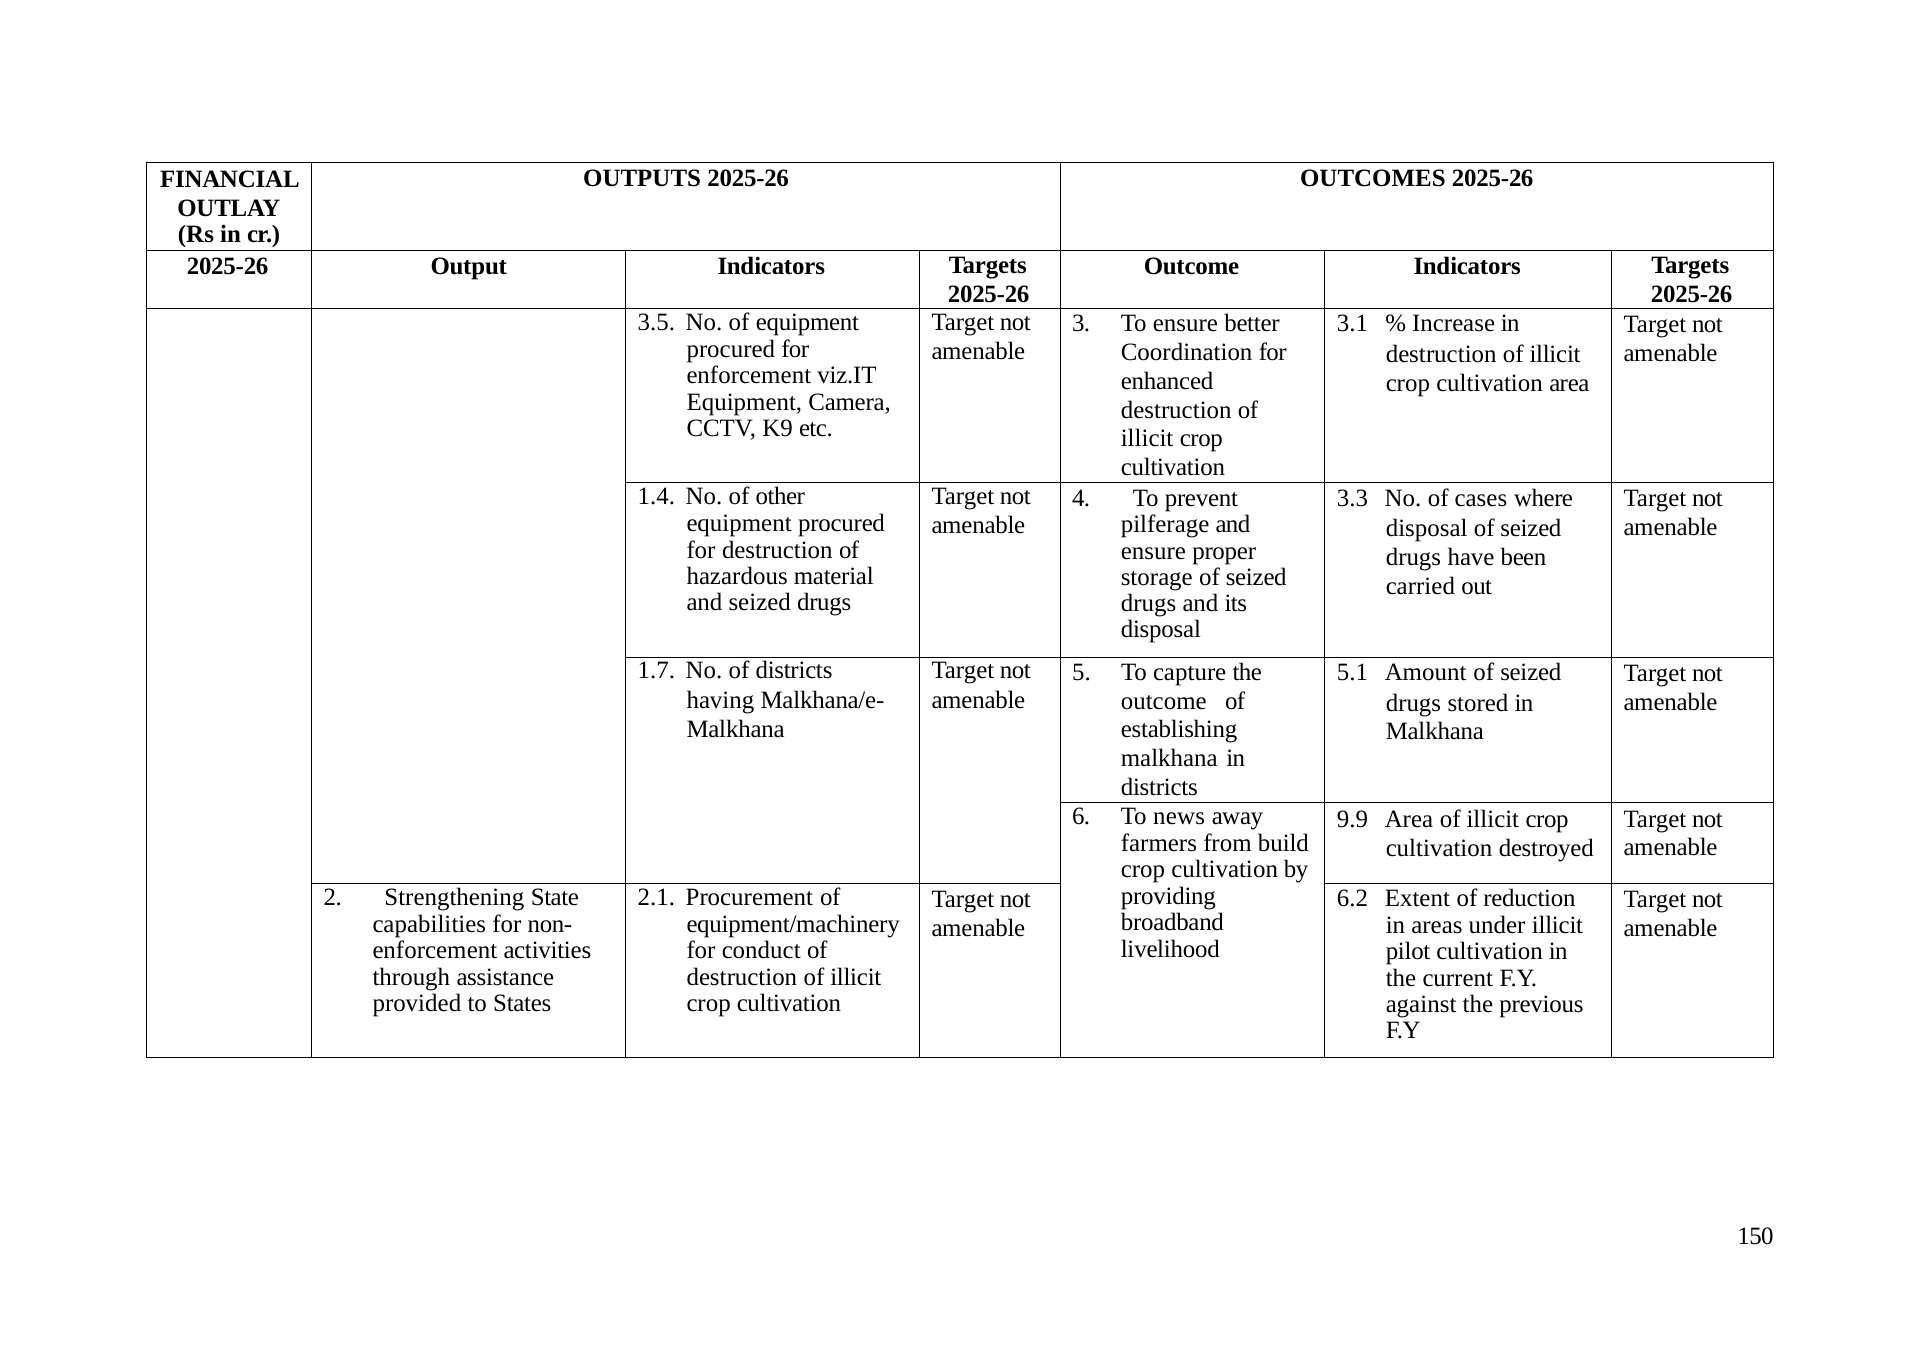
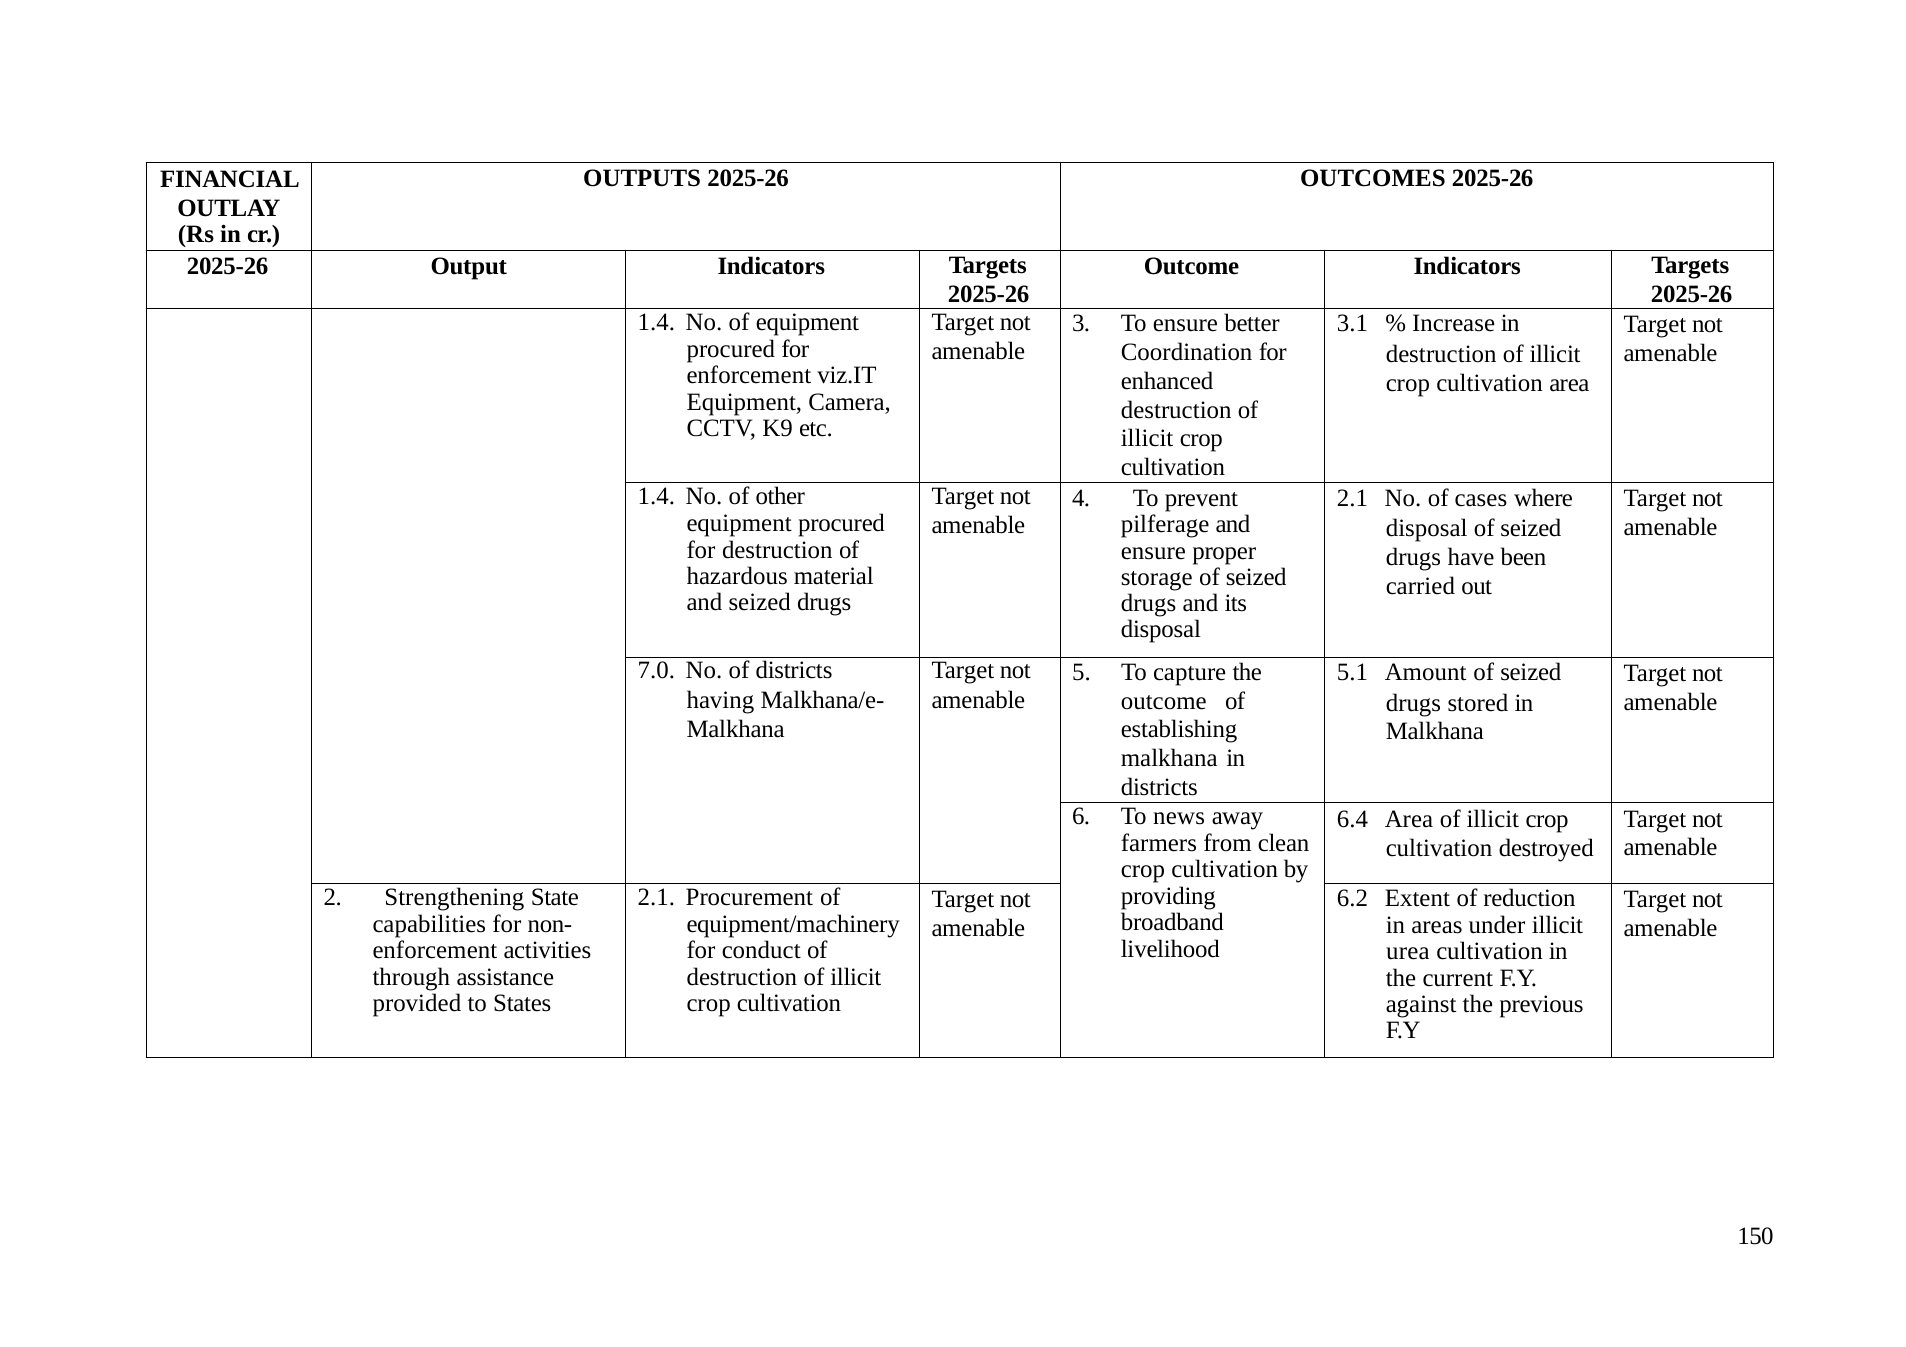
3.5: 3.5 -> 1.4 (656, 322)
3.3: 3.3 -> 2.1 (1353, 498)
1.7: 1.7 -> 7.0 (656, 671)
9.9: 9.9 -> 6.4 (1353, 819)
build: build -> clean (1284, 843)
pilot: pilot -> urea (1408, 951)
